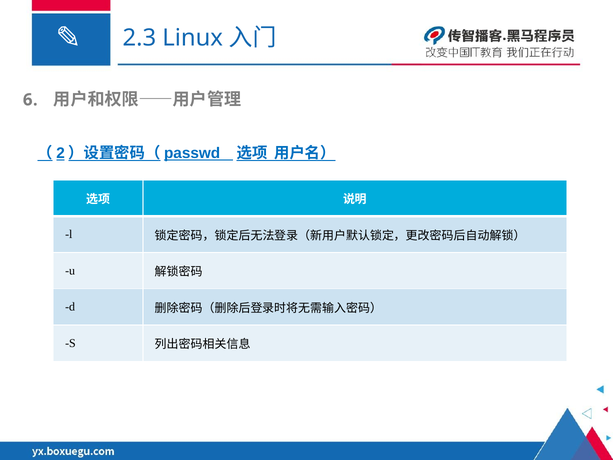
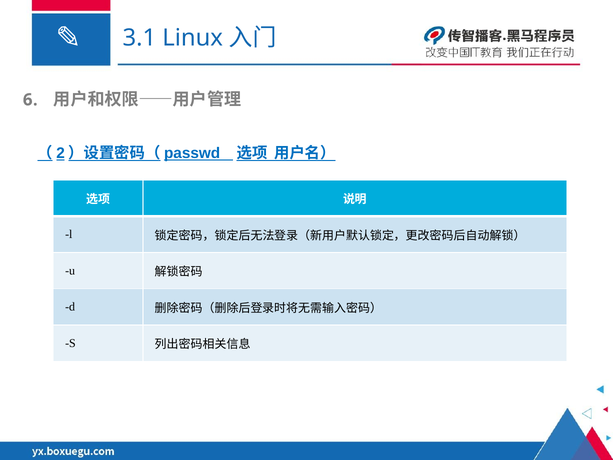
2.3: 2.3 -> 3.1 (139, 38)
